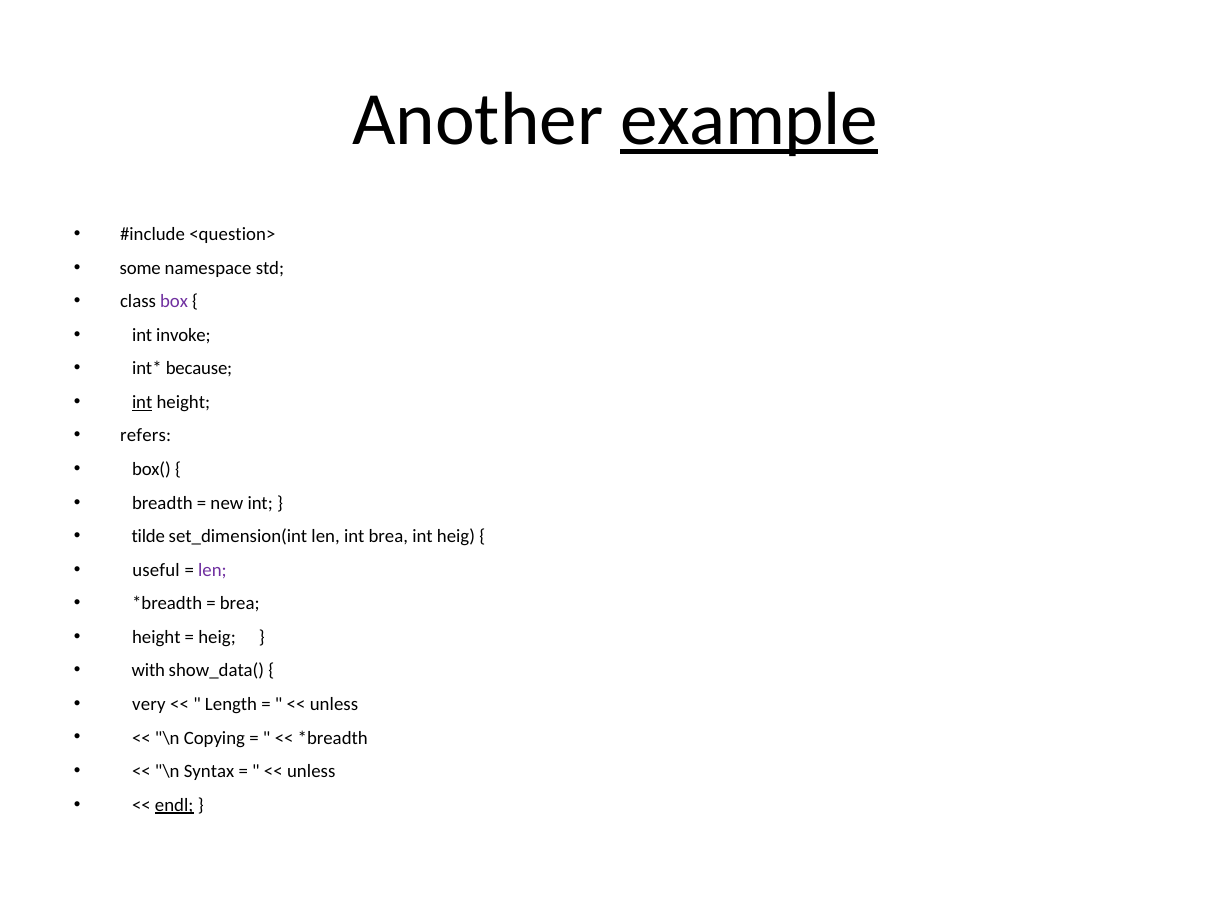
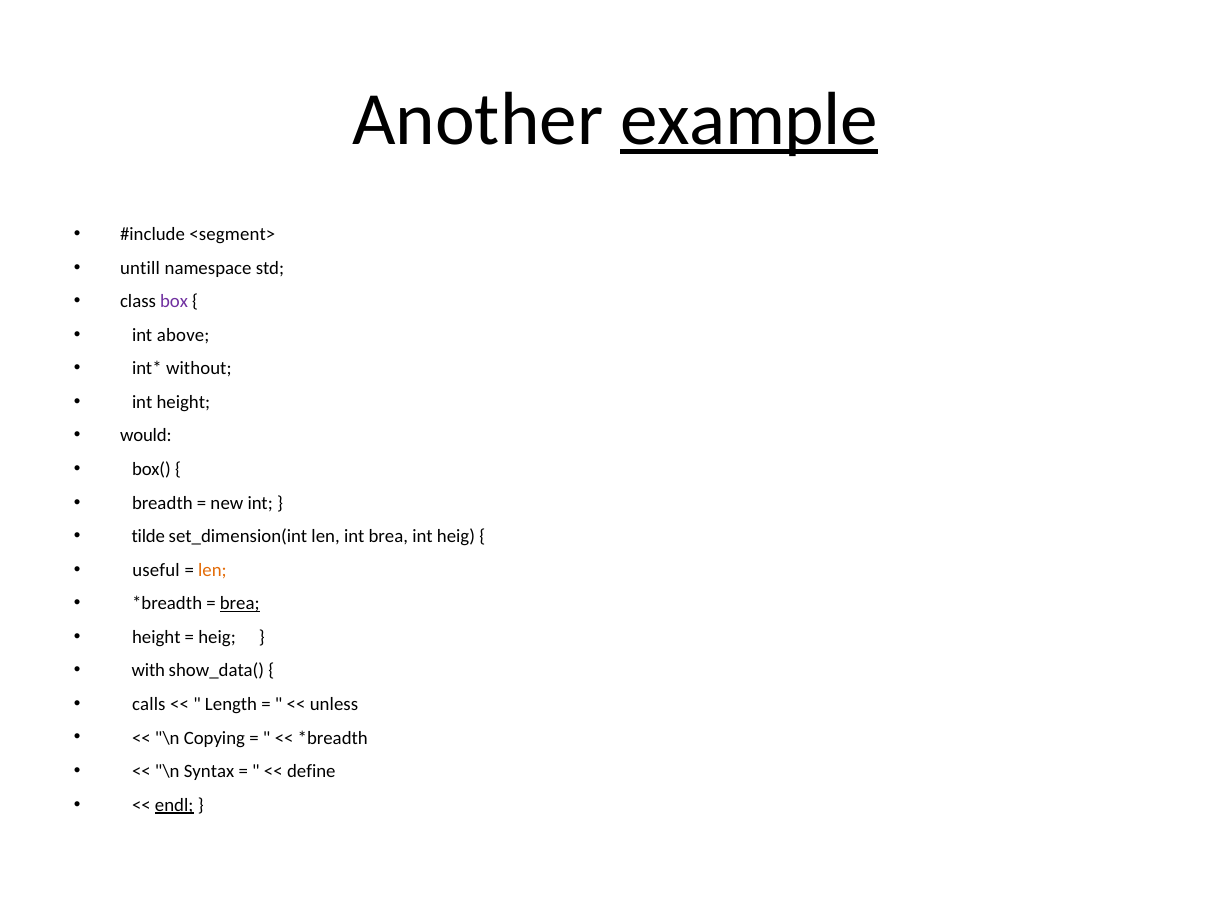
<question>: <question> -> <segment> (232, 234)
some: some -> untill (140, 268)
invoke: invoke -> above (183, 335)
because: because -> without (199, 368)
int underline: present -> none (142, 402)
refers: refers -> would (146, 435)
len colour: purple -> orange (212, 570)
brea underline: none -> present (240, 603)
very: very -> calls (149, 704)
unless: unless -> define (311, 771)
